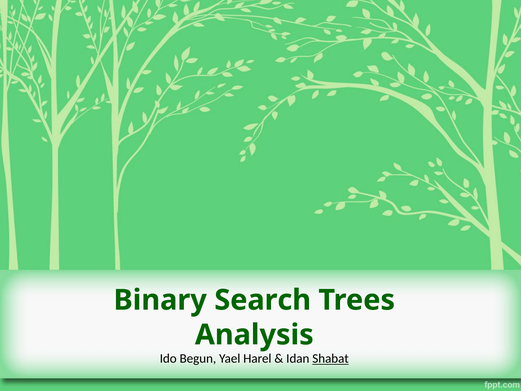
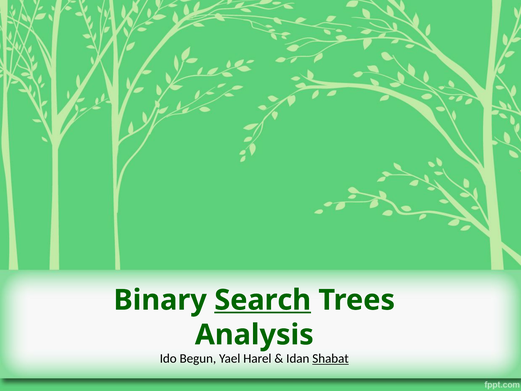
Search underline: none -> present (263, 300)
